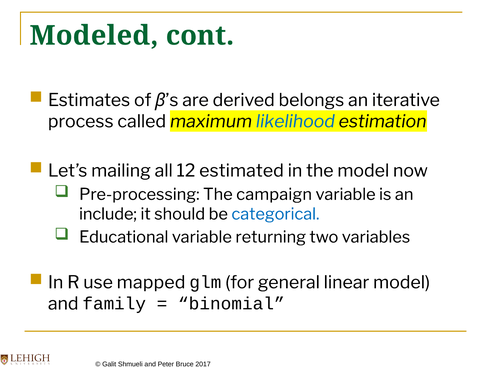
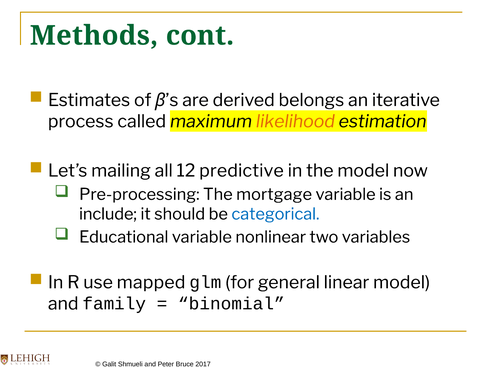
Modeled: Modeled -> Methods (94, 36)
likelihood colour: blue -> orange (295, 122)
estimated: estimated -> predictive (241, 171)
campaign: campaign -> mortgage (274, 195)
returning: returning -> nonlinear (271, 237)
